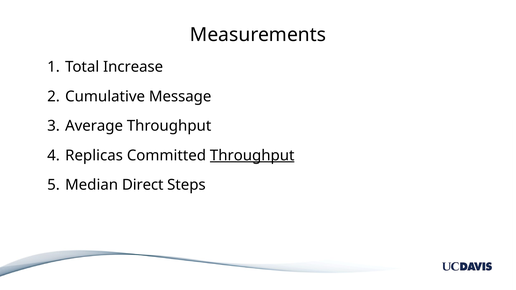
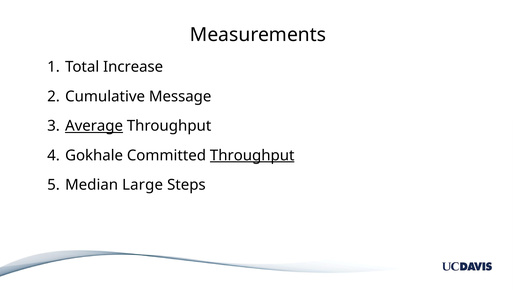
Average underline: none -> present (94, 126)
Replicas: Replicas -> Gokhale (94, 156)
Direct: Direct -> Large (143, 185)
